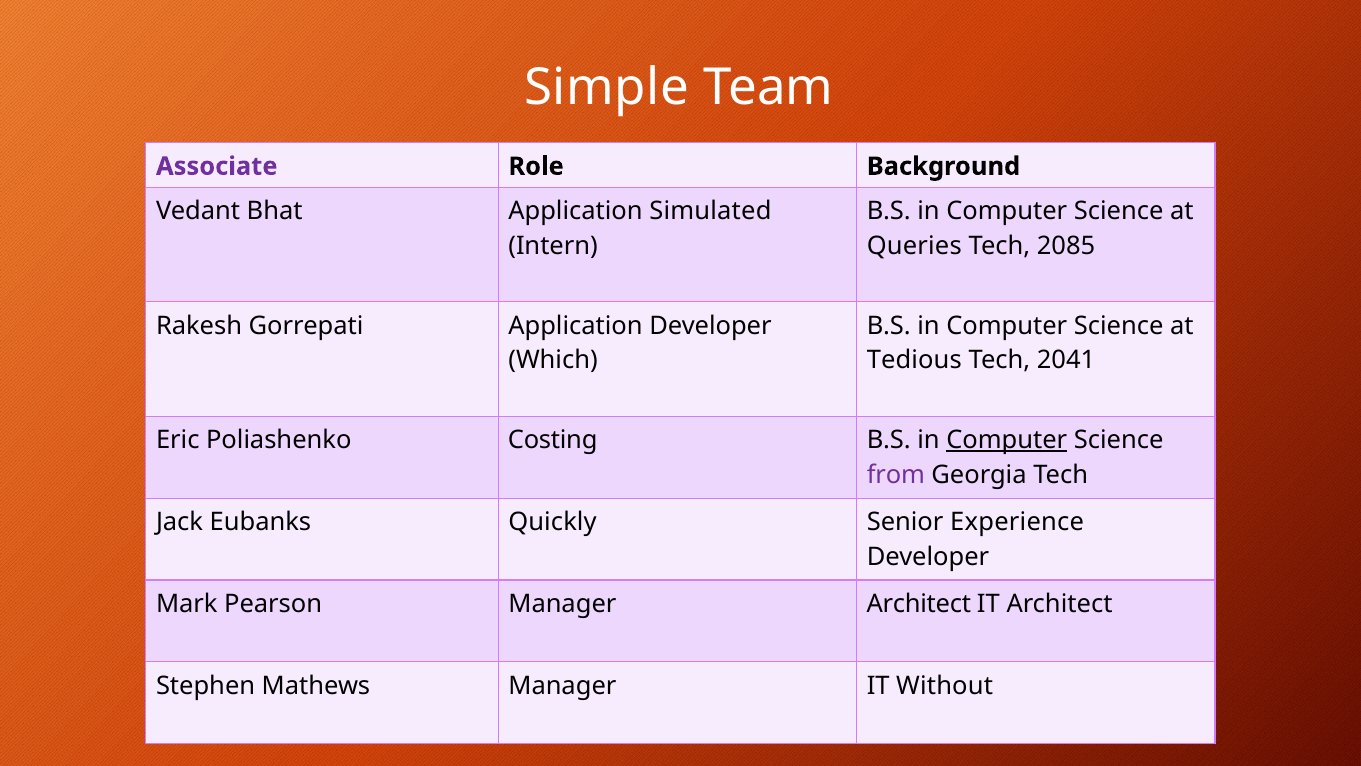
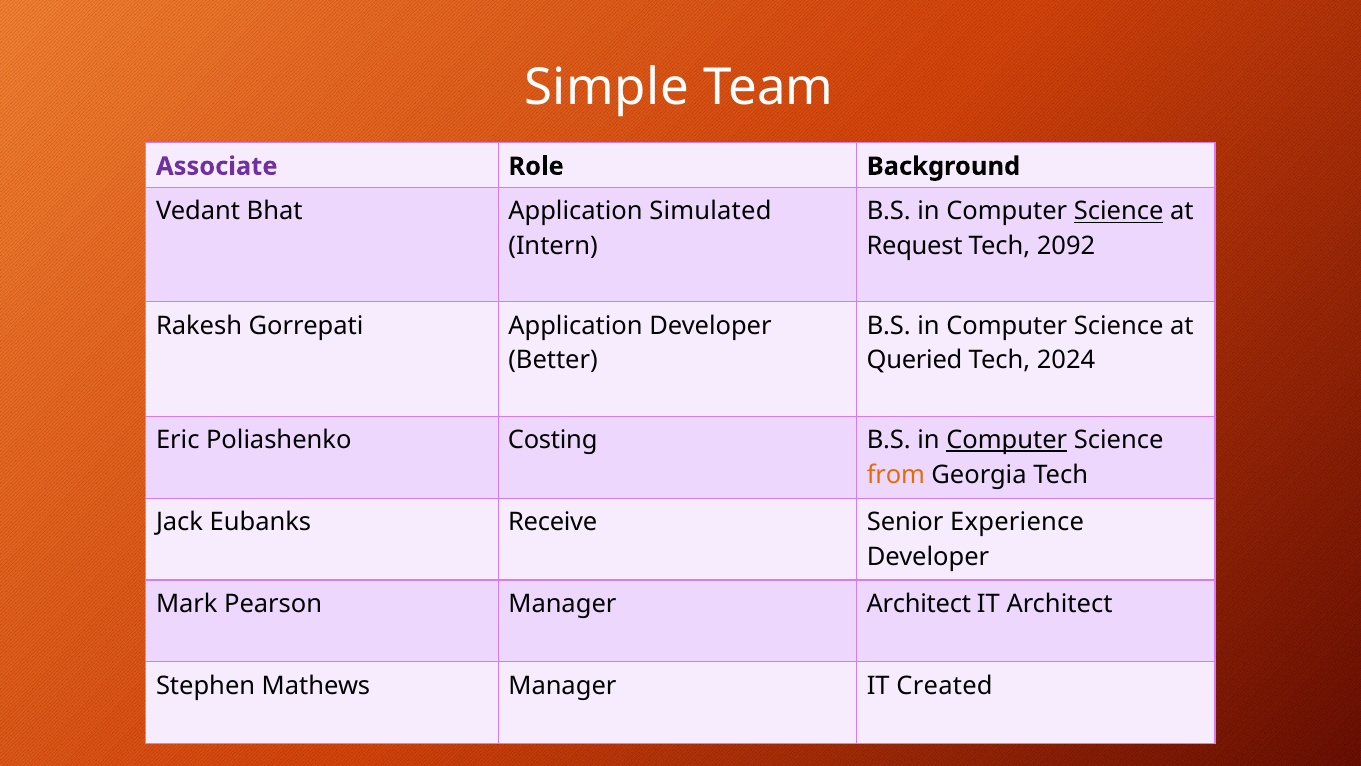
Science underline: none -> present (1119, 211)
Queries: Queries -> Request (915, 246)
2085: 2085 -> 2092 (1066, 246)
Which: Which -> Better (553, 360)
Tedious: Tedious -> Queried (915, 360)
2041: 2041 -> 2024 (1066, 360)
from colour: purple -> orange (896, 475)
Quickly: Quickly -> Receive (553, 522)
Without: Without -> Created (945, 685)
